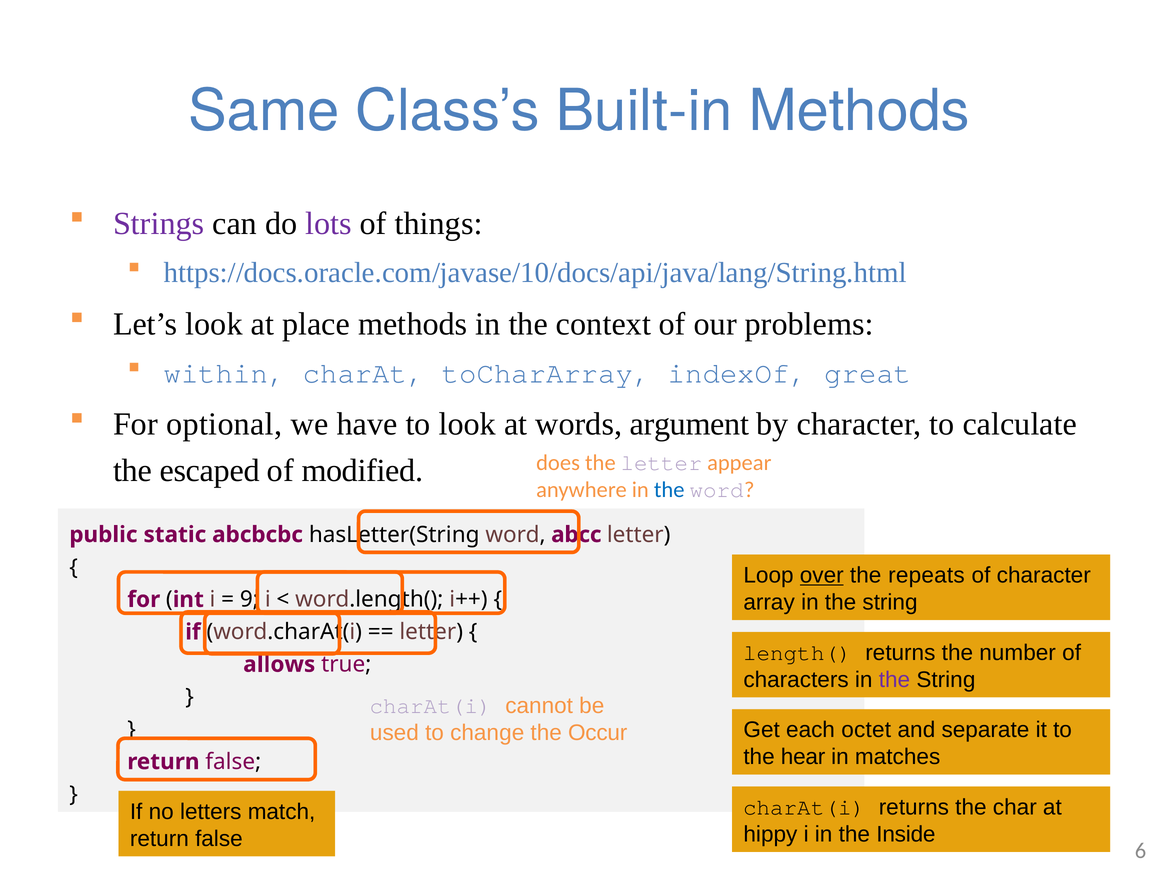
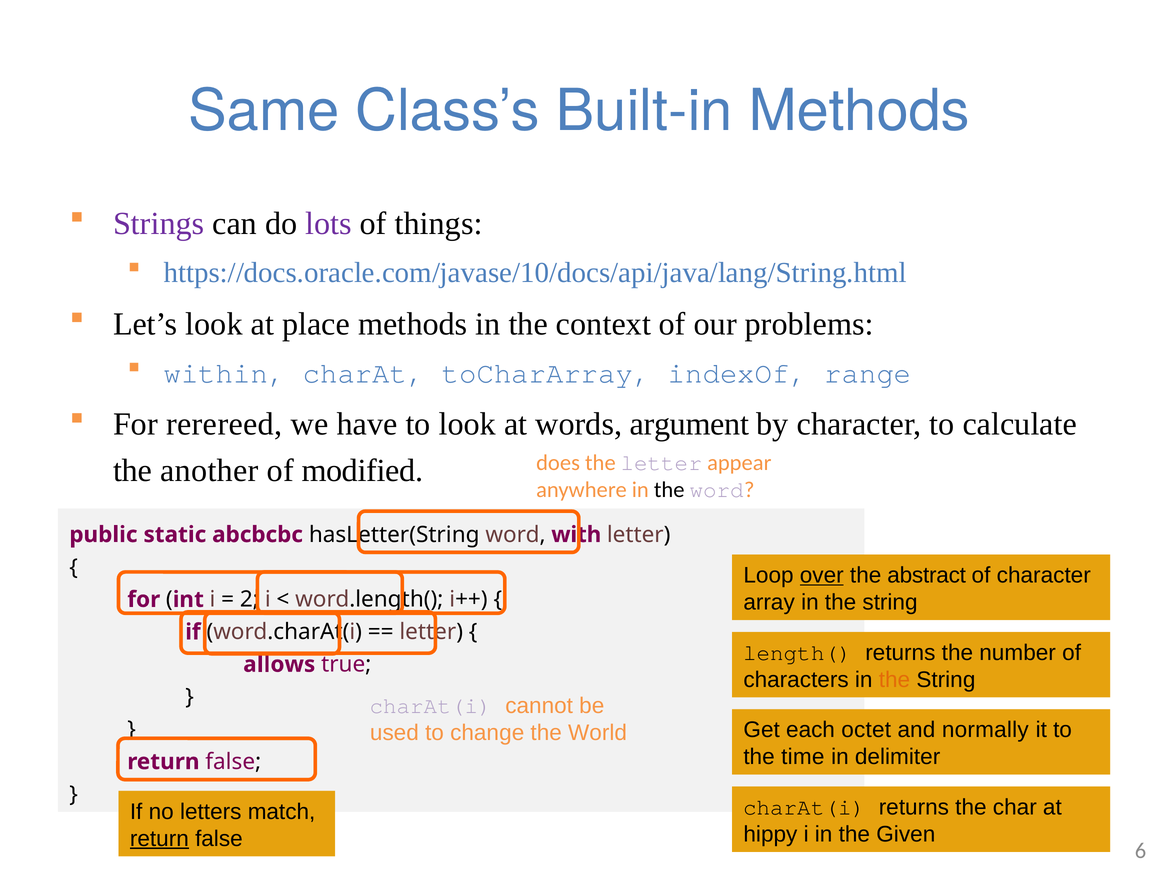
great: great -> range (868, 373)
optional: optional -> rerereed (224, 424)
escaped: escaped -> another (209, 471)
the colour: blue -> black (669, 490)
abcc: abcc -> with (576, 535)
repeats: repeats -> abstract (927, 576)
9: 9 -> 2 (249, 600)
the colour: purple -> orange (894, 680)
separate: separate -> normally (985, 730)
Occur: Occur -> World (598, 733)
hear: hear -> time (803, 757)
matches: matches -> delimiter (898, 757)
Inside: Inside -> Given (906, 835)
return underline: none -> present (159, 839)
